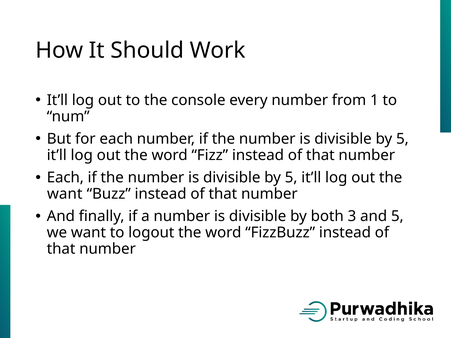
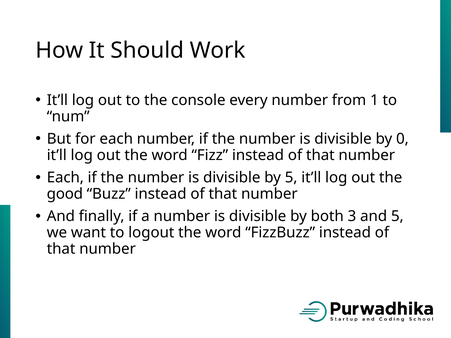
5: 5 -> 0 (402, 139)
want: want -> good (65, 194)
